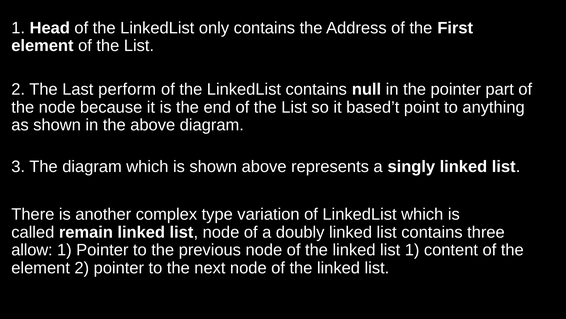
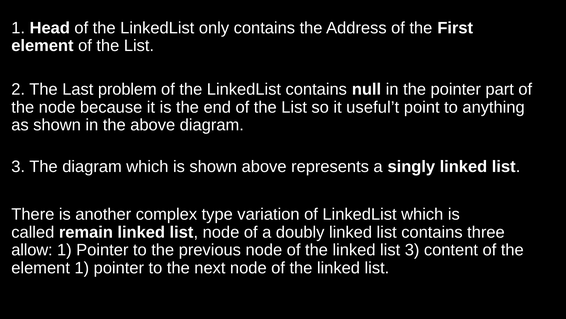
perform: perform -> problem (127, 89)
based’t: based’t -> useful’t (373, 107)
list 1: 1 -> 3 (412, 250)
element 2: 2 -> 1 (82, 267)
